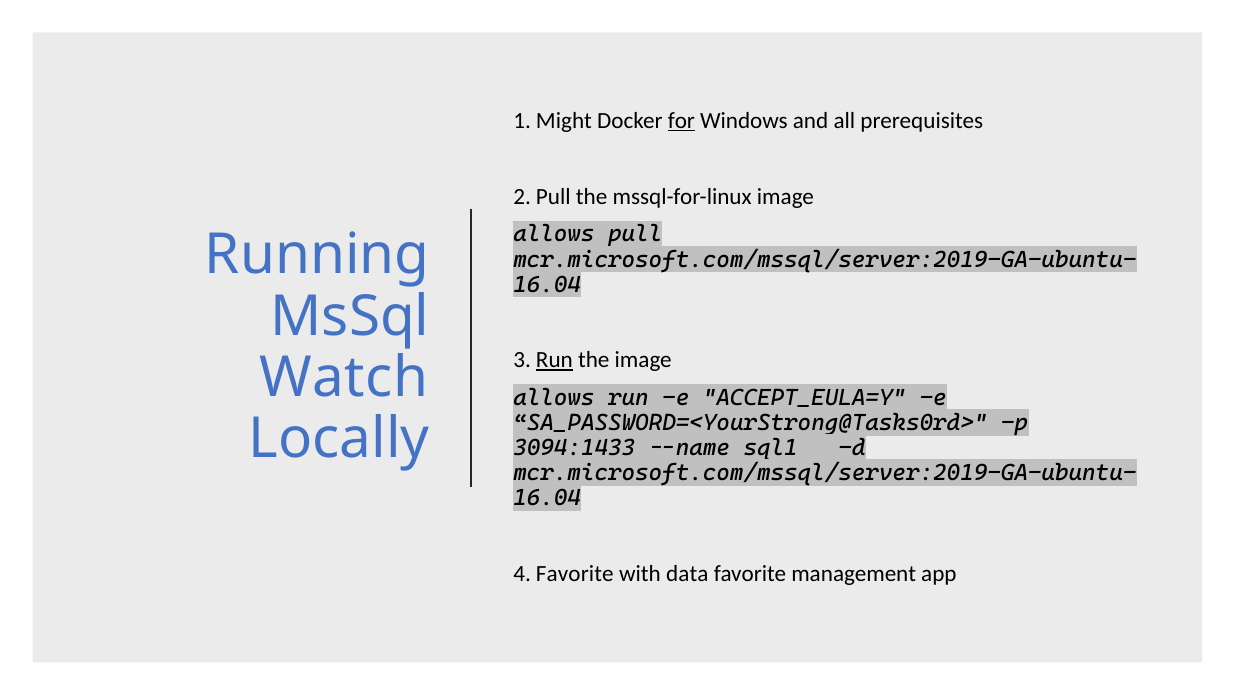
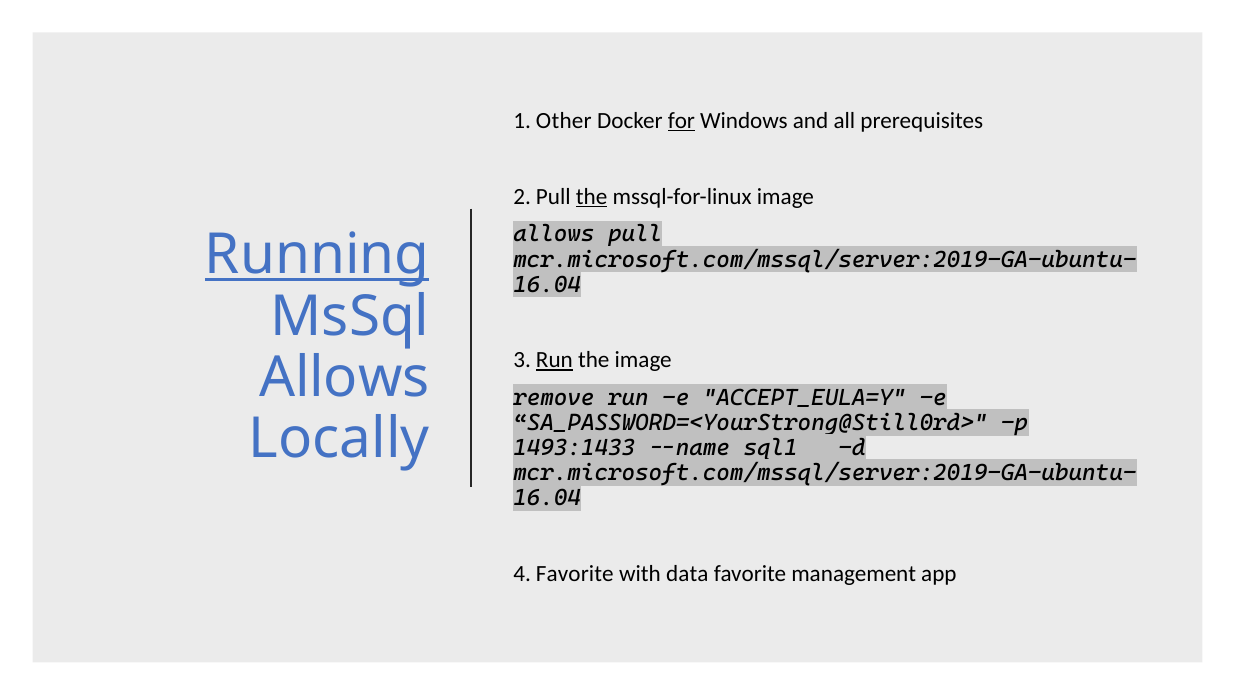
Might: Might -> Other (564, 121)
the underline: none -> present (592, 196)
Running underline: none -> present (317, 255)
Watch: Watch -> Allows (344, 378)
allows: allows -> remove (554, 398)
SA_PASSWORD=<YourStrong@Tasks0rd>: SA_PASSWORD=<YourStrong@Tasks0rd> -> SA_PASSWORD=<YourStrong@Still0rd> (750, 423)
3094:1433: 3094:1433 -> 1493:1433 (574, 448)
